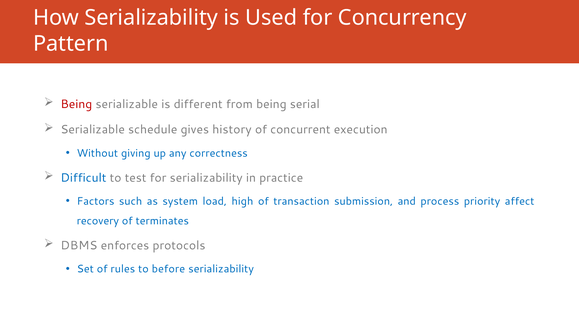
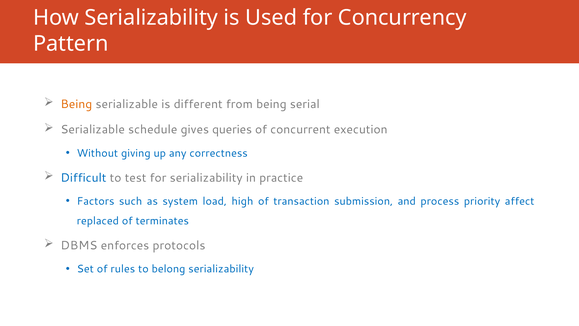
Being colour: red -> orange (76, 104)
history: history -> queries (232, 130)
recovery: recovery -> replaced (98, 221)
before: before -> belong (168, 269)
